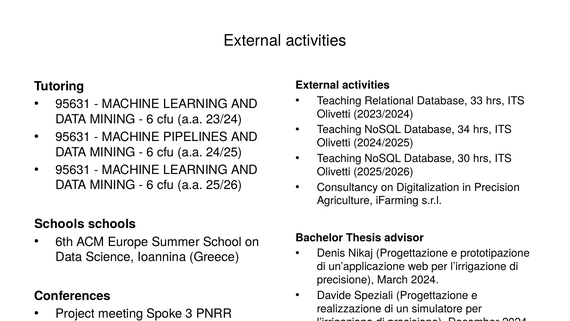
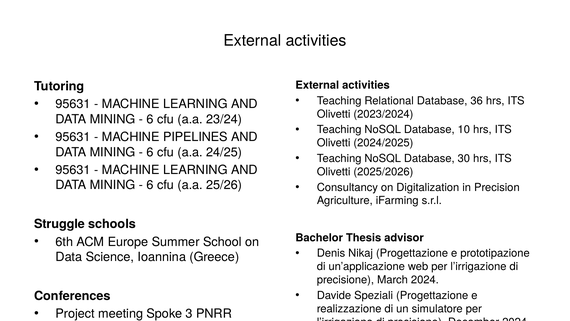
33: 33 -> 36 (477, 101)
34: 34 -> 10 (464, 129)
Schools: Schools -> Struggle (59, 224)
